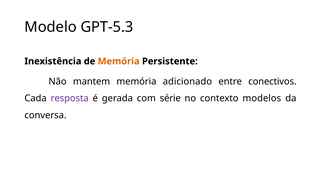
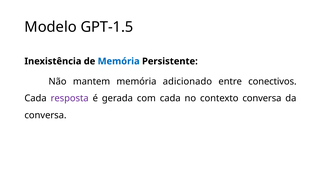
GPT-5.3: GPT-5.3 -> GPT-1.5 (107, 27)
Memória colour: orange -> blue (119, 61)
com série: série -> cada (170, 98)
contexto modelos: modelos -> conversa (262, 98)
